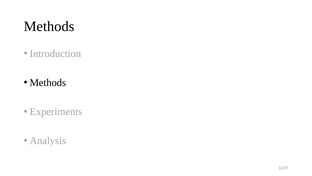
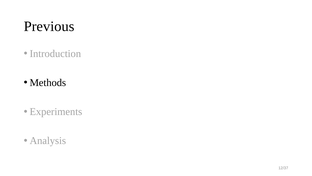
Methods: Methods -> Previous (49, 26)
